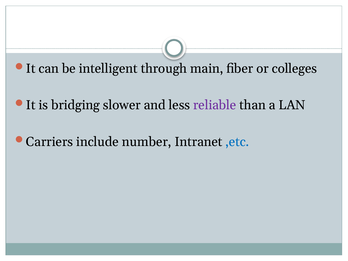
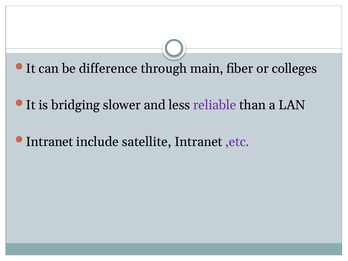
intelligent: intelligent -> difference (108, 69)
Carriers: Carriers -> Intranet (50, 142)
number: number -> satellite (147, 142)
,etc colour: blue -> purple (237, 142)
